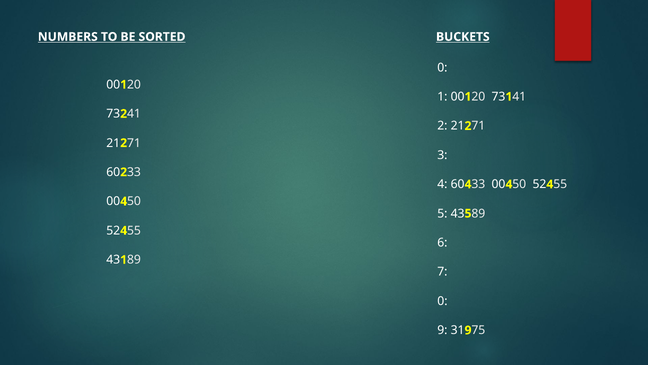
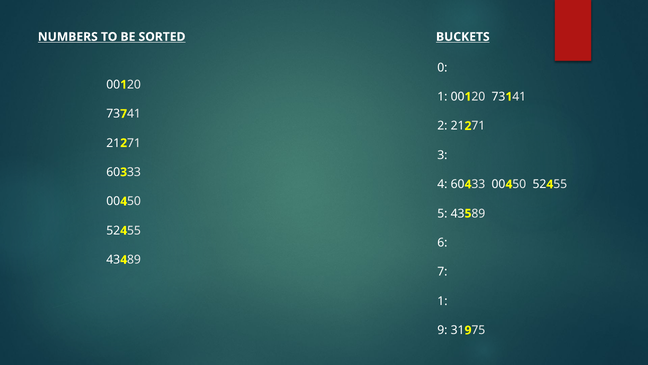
2: 2 -> 7 (124, 114)
2: 2 -> 3 (124, 172)
1: 1 -> 4 (124, 259)
0: 0 -> 1 (442, 301)
